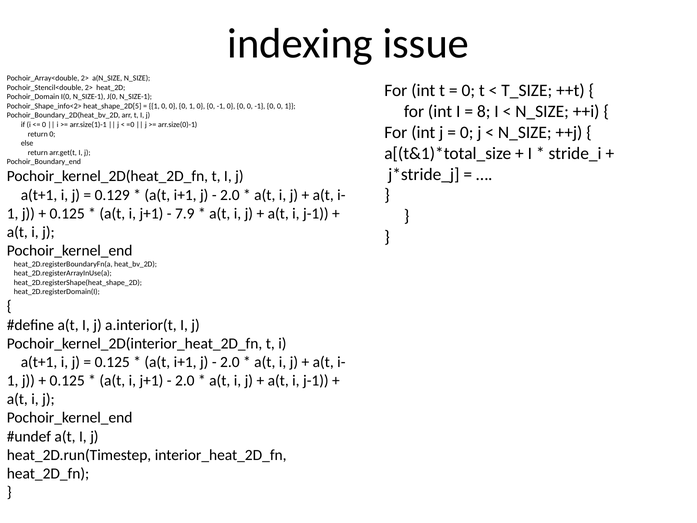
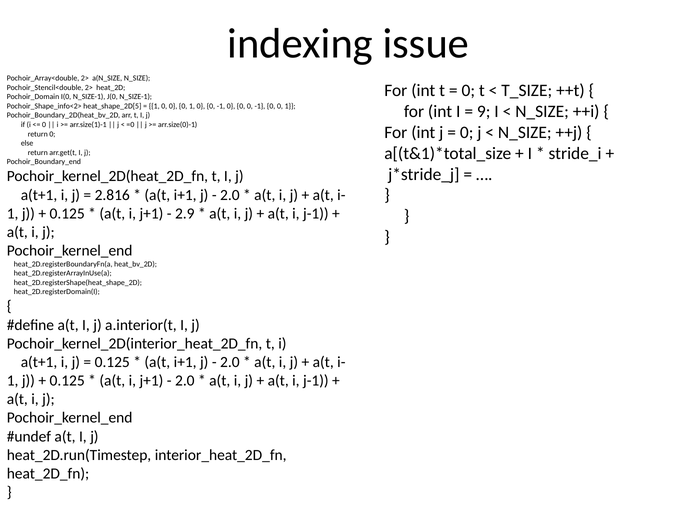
8: 8 -> 9 (484, 112)
0.129: 0.129 -> 2.816 (112, 195)
7.9: 7.9 -> 2.9 (185, 213)
